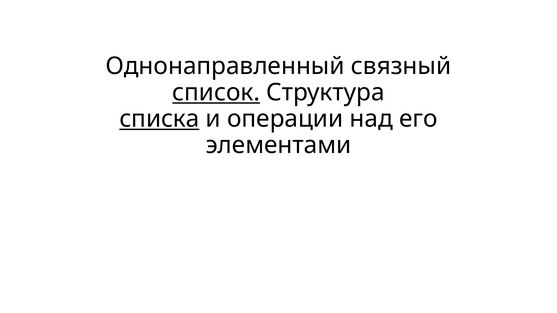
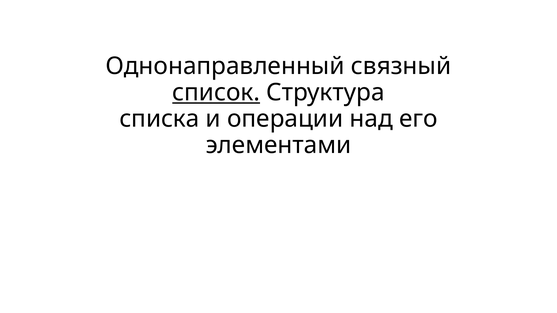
списка underline: present -> none (159, 119)
